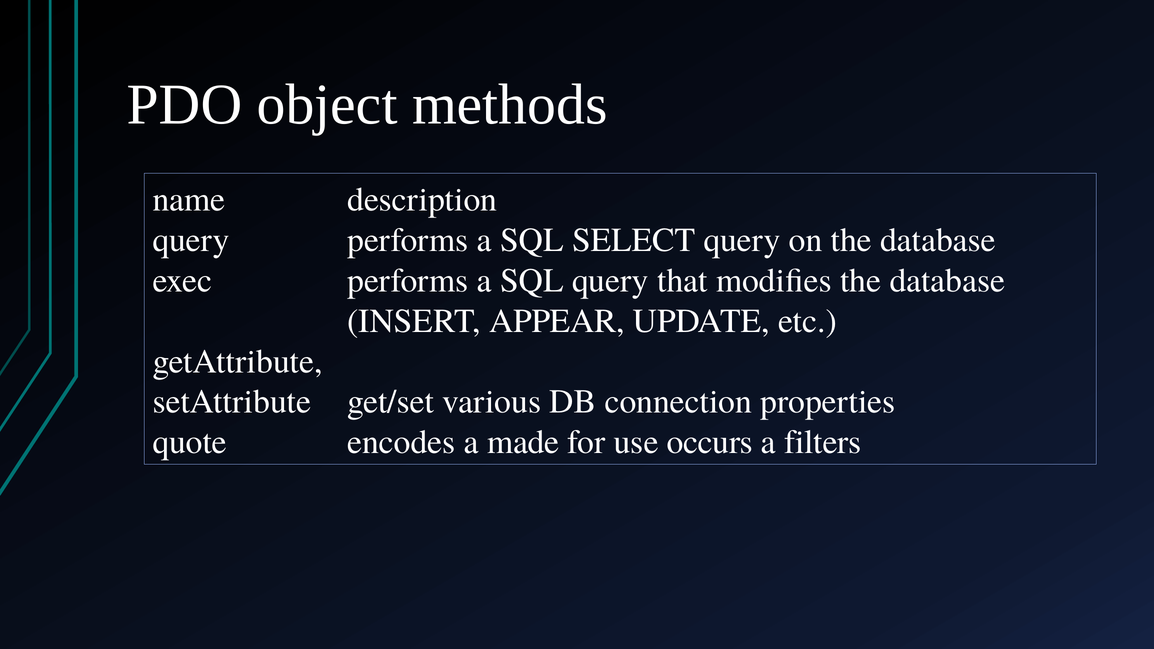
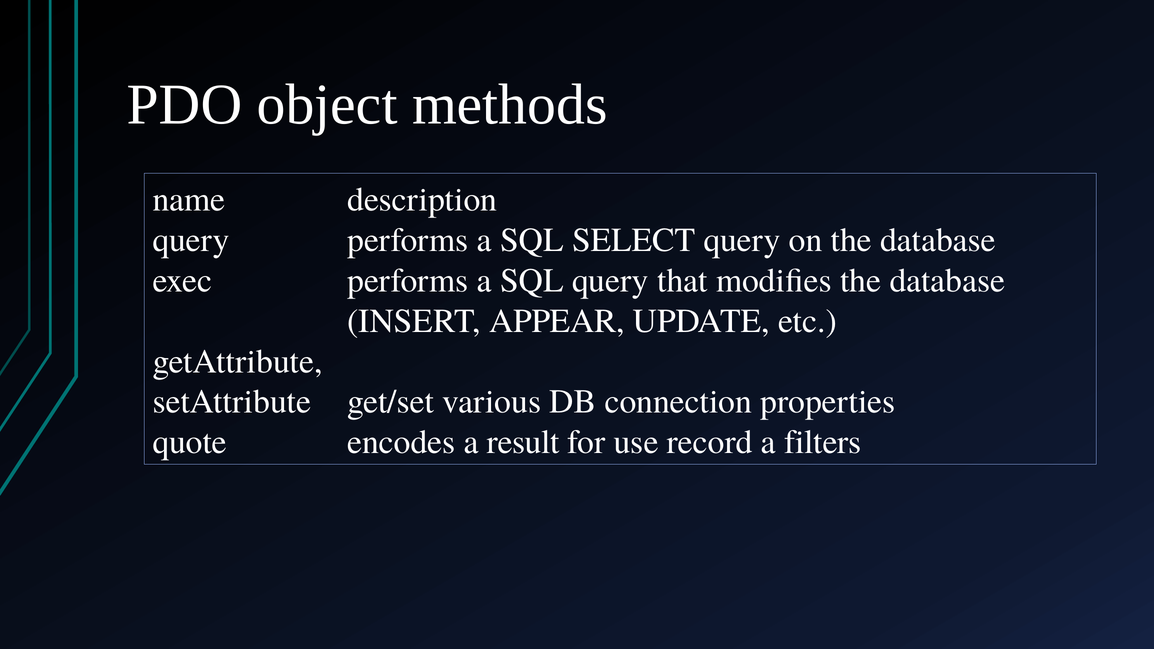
made: made -> result (523, 442)
occurs: occurs -> record (710, 442)
